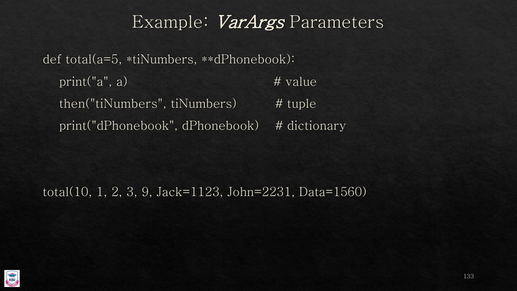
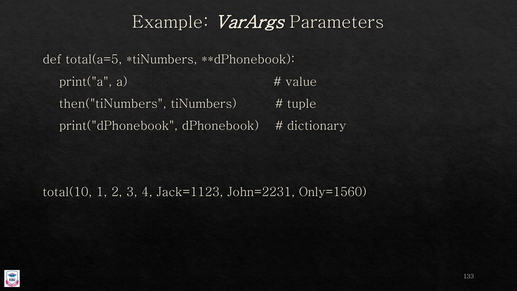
9: 9 -> 4 (147, 192)
Data=1560: Data=1560 -> Only=1560 (333, 192)
